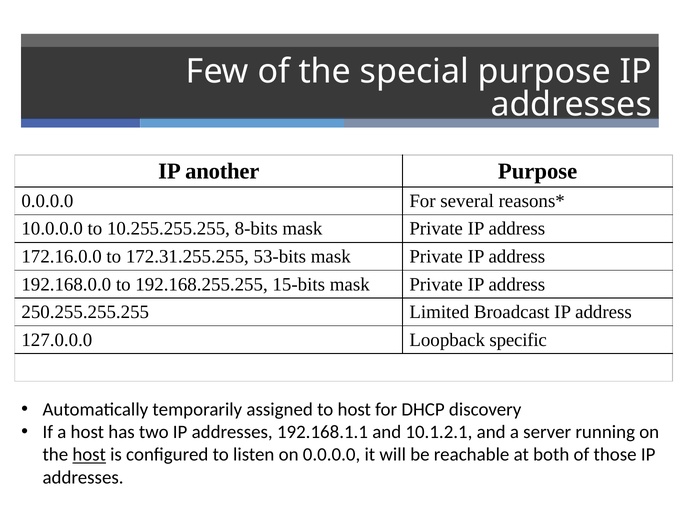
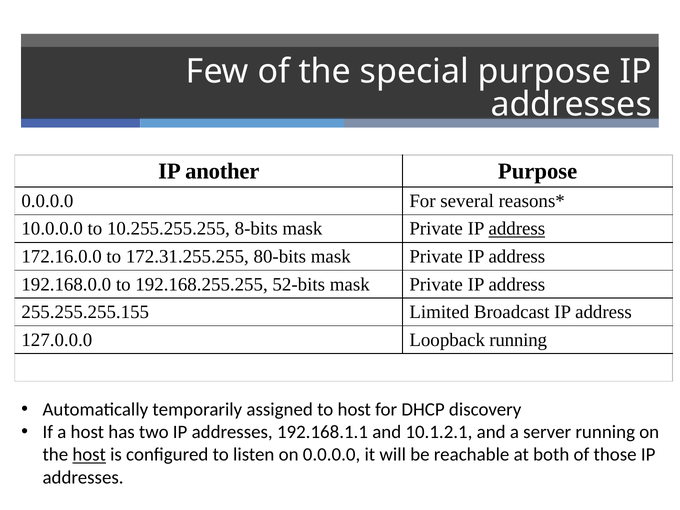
address underline: none -> present (517, 229)
53-bits: 53-bits -> 80-bits (280, 256)
15-bits: 15-bits -> 52-bits (299, 284)
250.255.255.255: 250.255.255.255 -> 255.255.255.155 (85, 312)
Loopback specific: specific -> running (518, 340)
